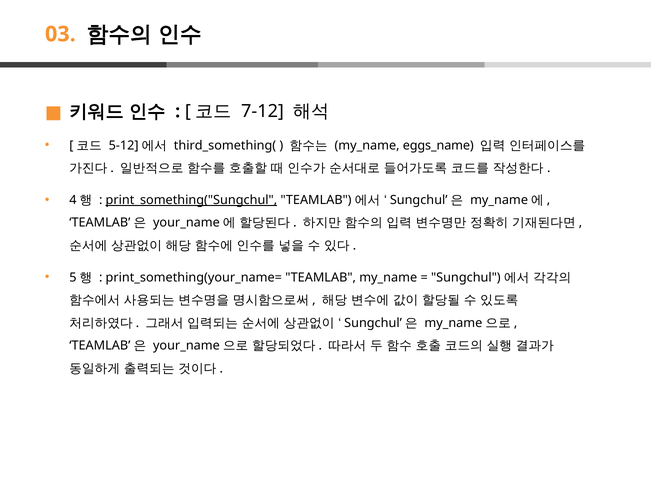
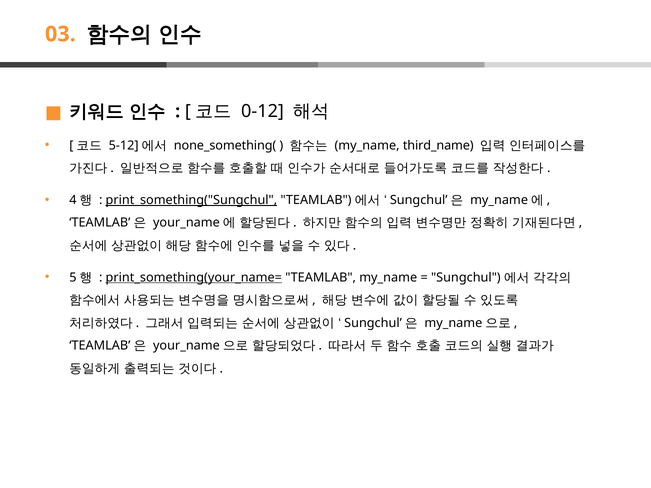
7-12: 7-12 -> 0-12 (263, 111)
third_something(: third_something( -> none_something( (225, 146)
eggs_name: eggs_name -> third_name (438, 146)
print_something(your_name= underline: none -> present (194, 278)
